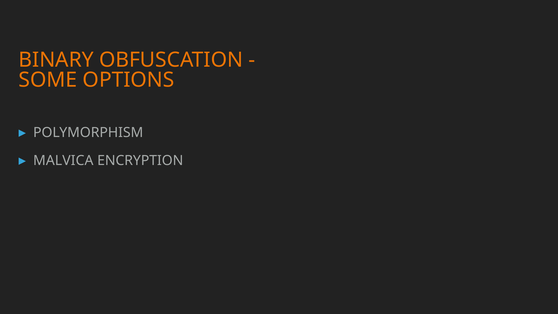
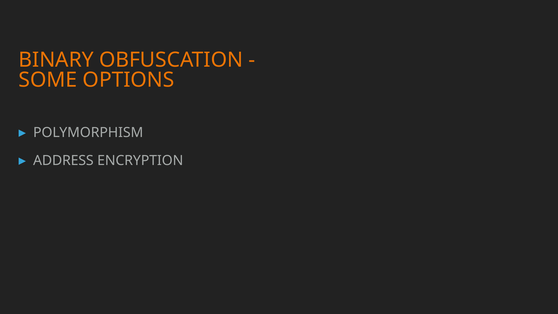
MALVICA: MALVICA -> ADDRESS (63, 161)
